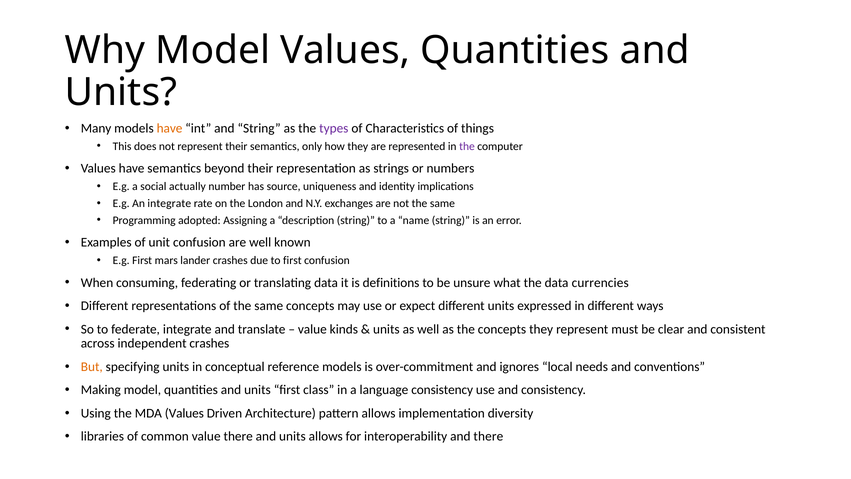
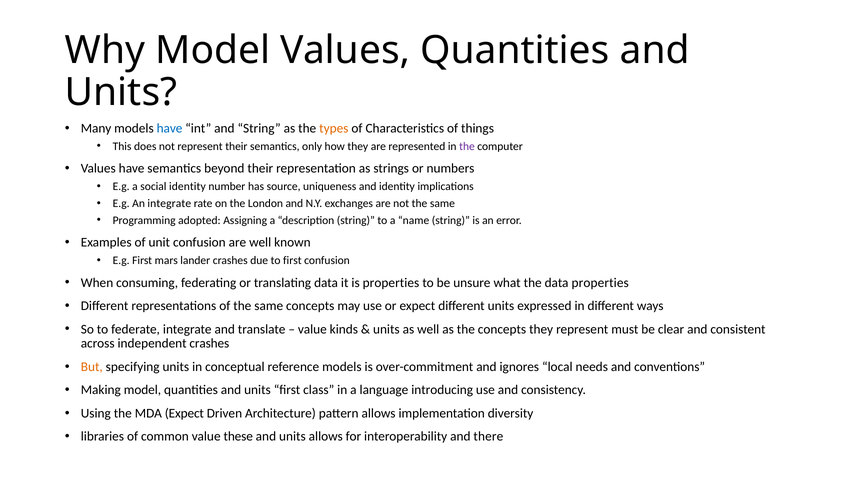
have colour: orange -> blue (170, 128)
types colour: purple -> orange (334, 128)
social actually: actually -> identity (187, 186)
is definitions: definitions -> properties (391, 282)
data currencies: currencies -> properties (600, 282)
language consistency: consistency -> introducing (442, 390)
MDA Values: Values -> Expect (184, 413)
value there: there -> these (238, 436)
